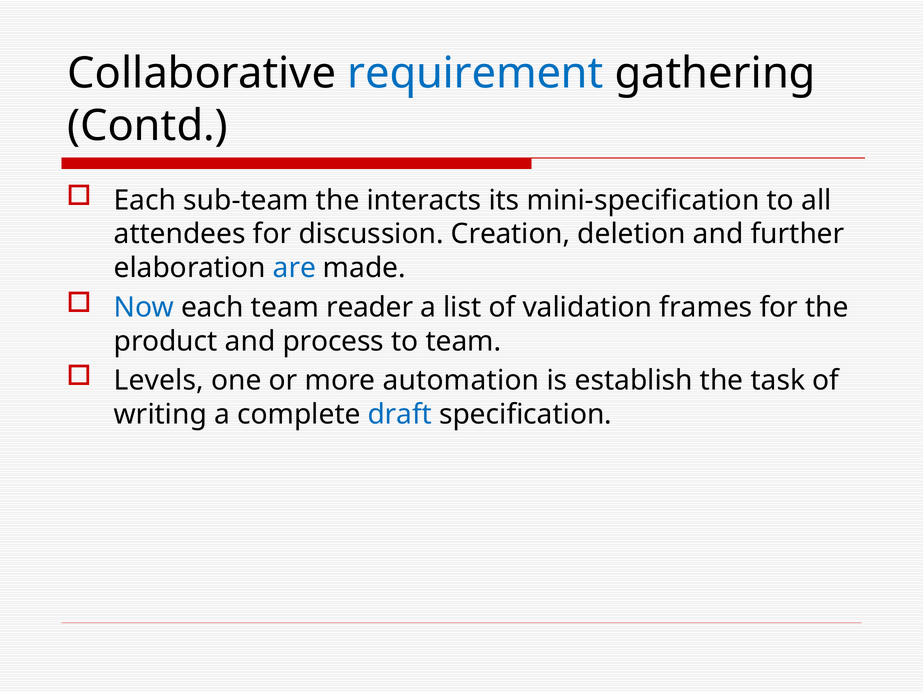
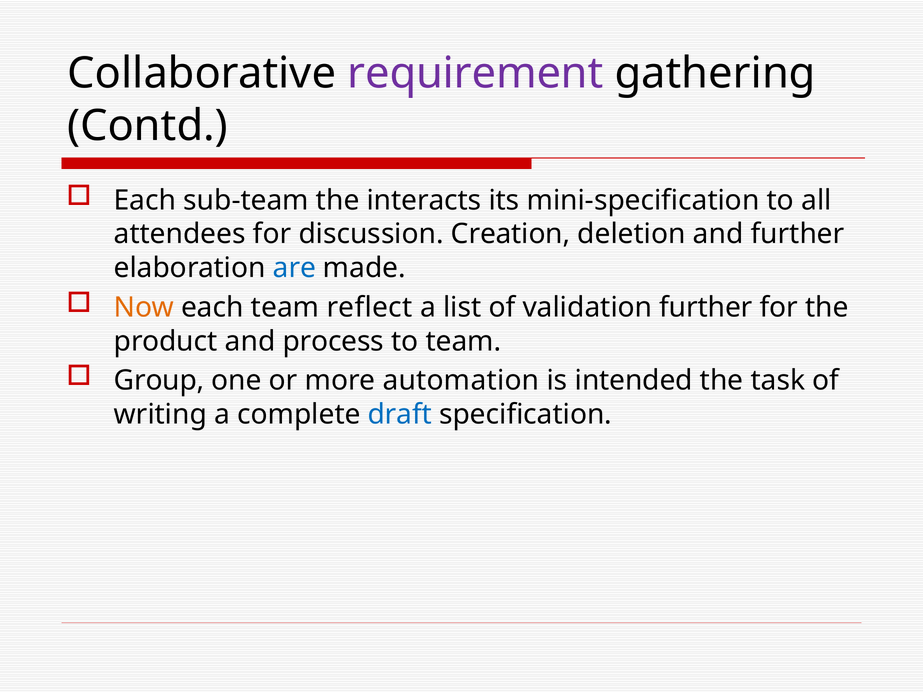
requirement colour: blue -> purple (475, 73)
Now colour: blue -> orange (144, 308)
reader: reader -> reflect (369, 308)
validation frames: frames -> further (706, 308)
Levels: Levels -> Group (159, 381)
establish: establish -> intended (634, 381)
